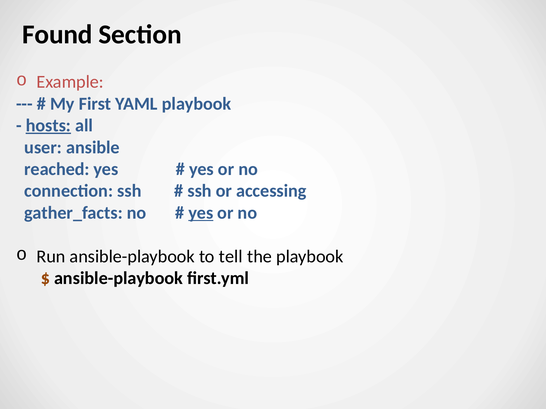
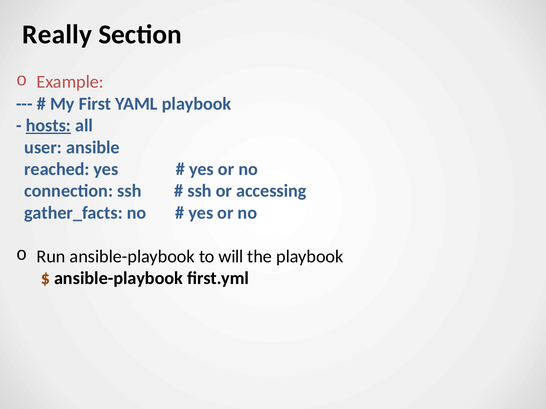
Found: Found -> Really (57, 34)
yes underline: present -> none (201, 213)
tell: tell -> will (231, 257)
